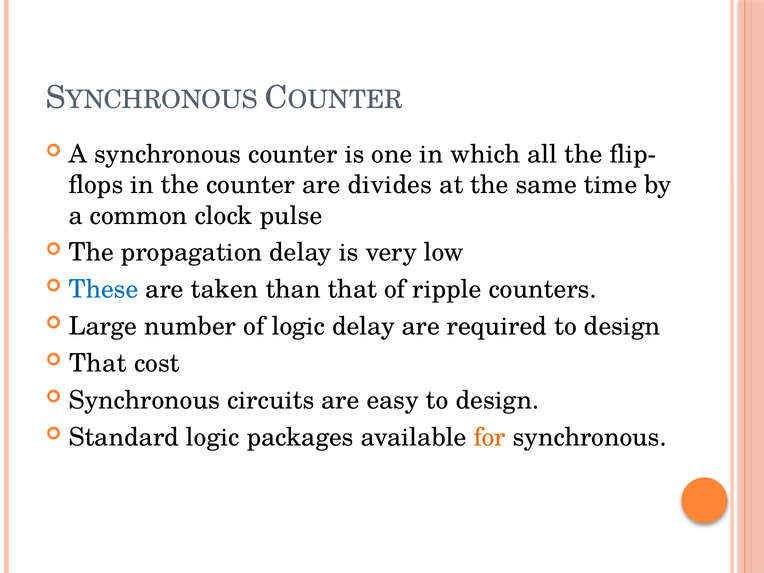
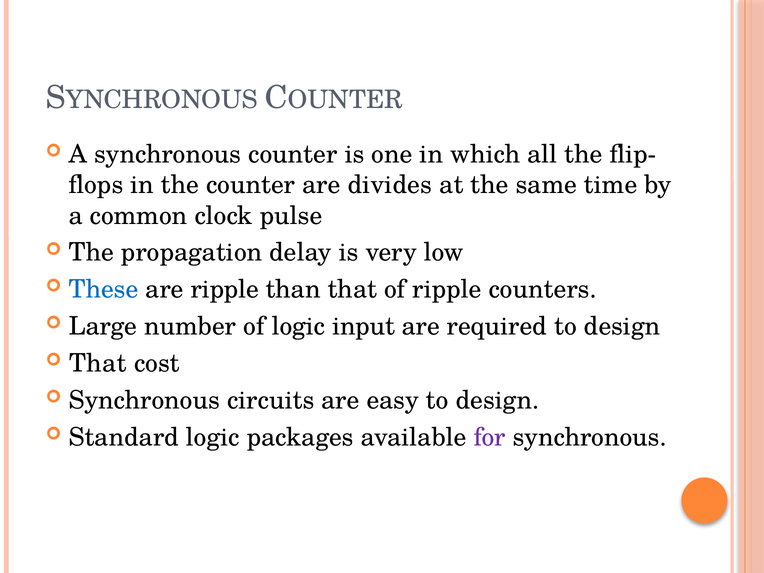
are taken: taken -> ripple (225, 290)
logic delay: delay -> input (364, 326)
for colour: orange -> purple (490, 437)
